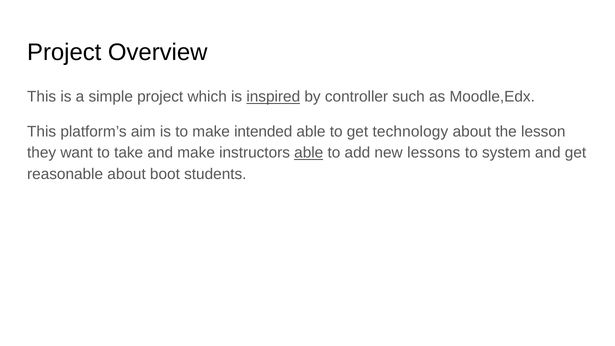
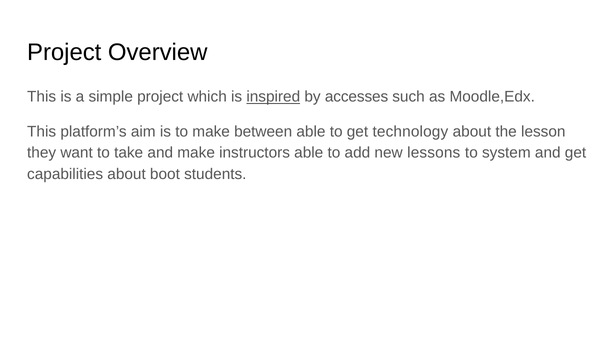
controller: controller -> accesses (357, 97)
intended: intended -> between (263, 132)
able underline: present -> none (309, 153)
reasonable: reasonable -> capabilities (65, 174)
